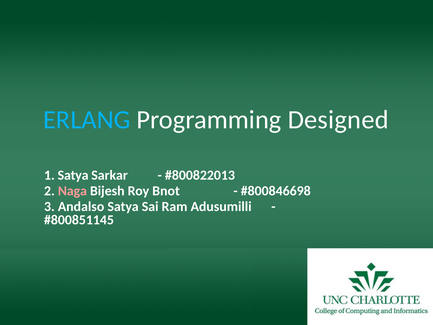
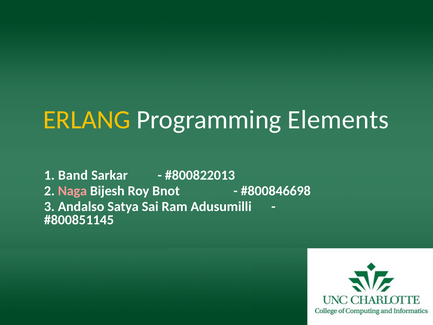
ERLANG colour: light blue -> yellow (87, 120)
Designed: Designed -> Elements (338, 120)
1 Satya: Satya -> Band (73, 175)
